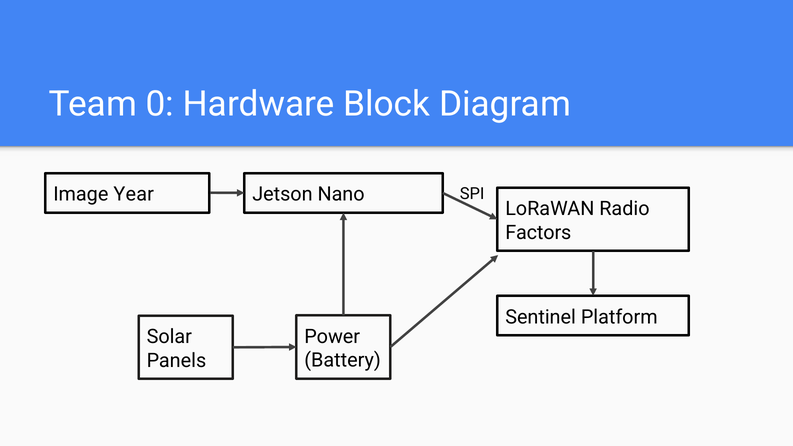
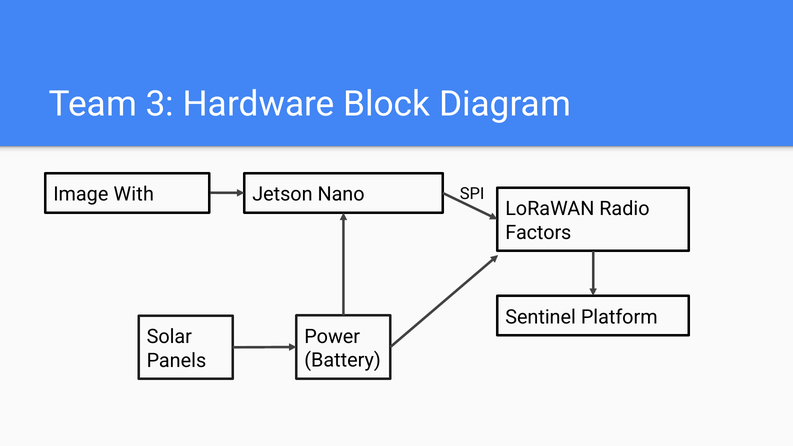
0: 0 -> 3 (160, 104)
Year: Year -> With (134, 194)
